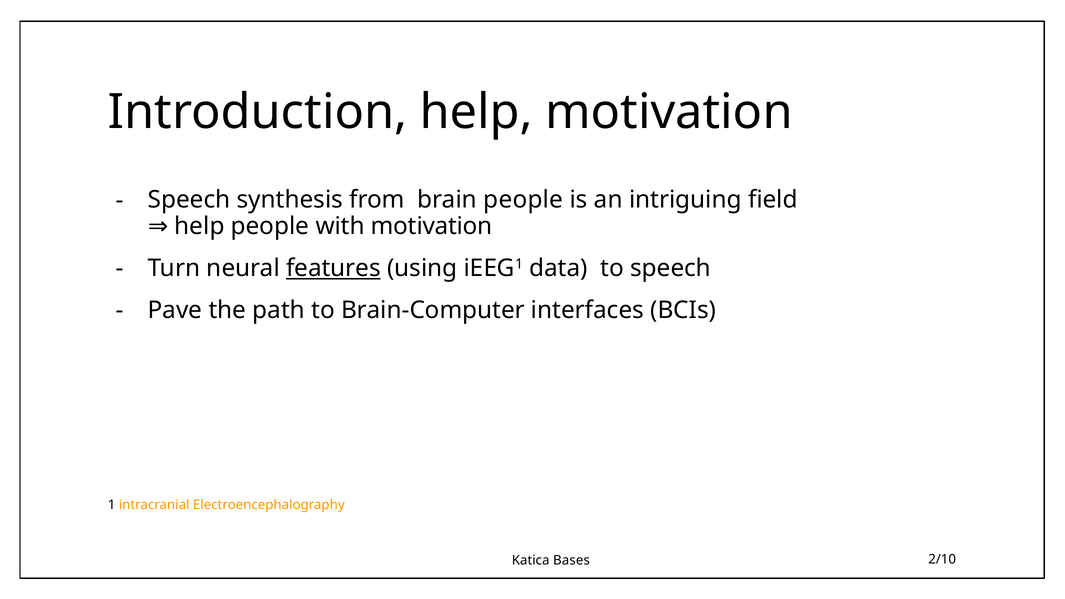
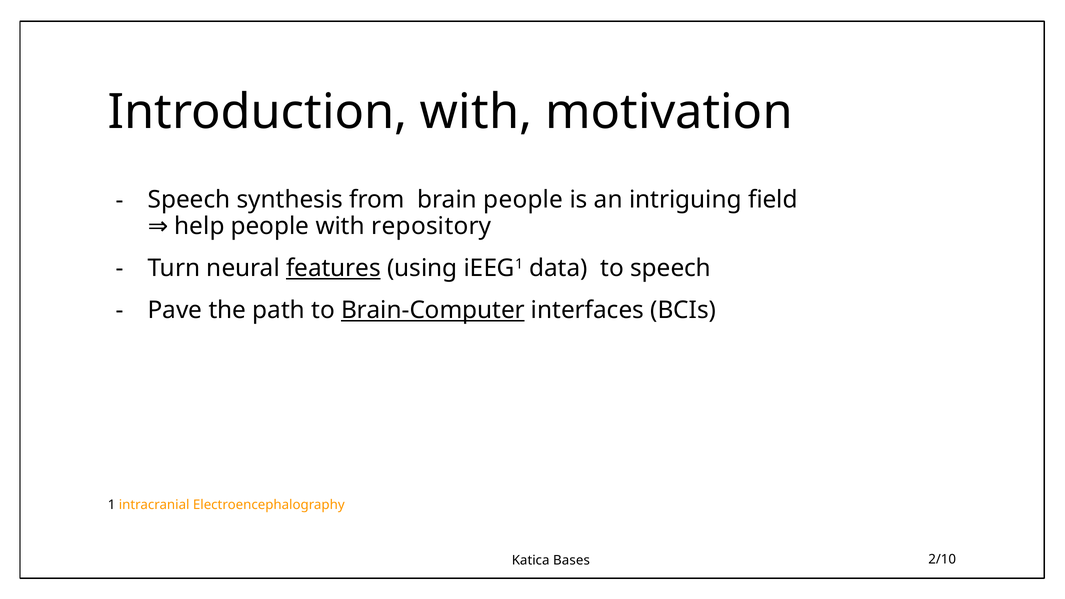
Introduction help: help -> with (476, 112)
with motivation: motivation -> repository (431, 226)
Brain-Computer underline: none -> present (433, 310)
